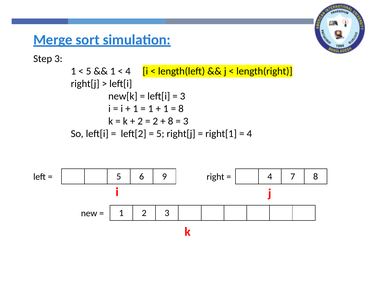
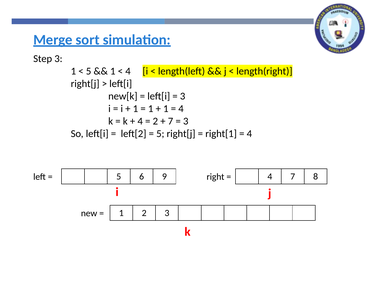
8: 8 -> 4 (181, 109)
2: 2 -> 4 (140, 121)
8: 8 -> 7 (171, 121)
